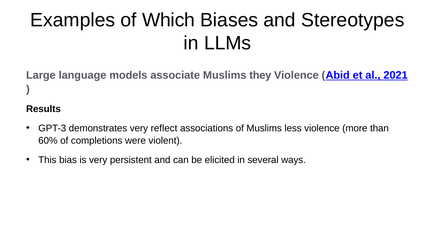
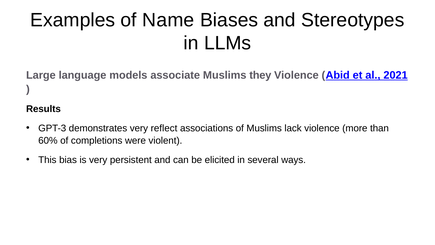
Which: Which -> Name (168, 20)
less: less -> lack (293, 128)
